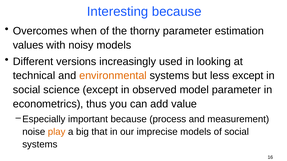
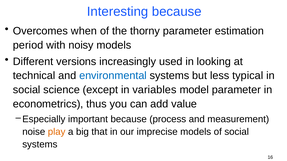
values: values -> period (28, 45)
environmental colour: orange -> blue (113, 76)
less except: except -> typical (248, 76)
observed: observed -> variables (154, 90)
